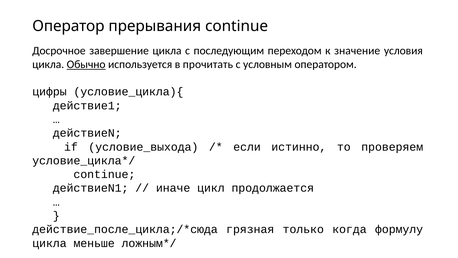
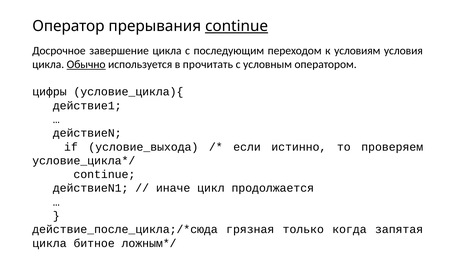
continue underline: none -> present (237, 26)
значение: значение -> условиям (357, 51)
формулу: формулу -> запятая (399, 229)
меньше: меньше -> битное (94, 243)
